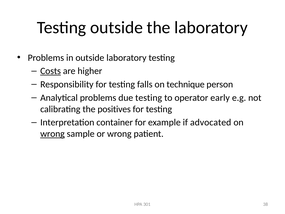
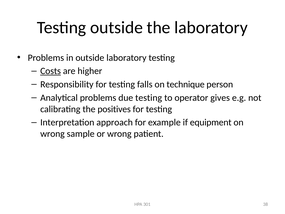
early: early -> gives (220, 98)
container: container -> approach (115, 122)
advocated: advocated -> equipment (211, 122)
wrong underline: present -> none (52, 134)
